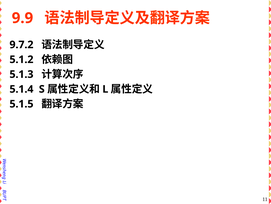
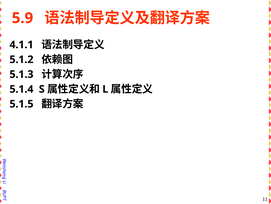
9.9: 9.9 -> 5.9 (22, 18)
9.7.2: 9.7.2 -> 4.1.1 (21, 45)
